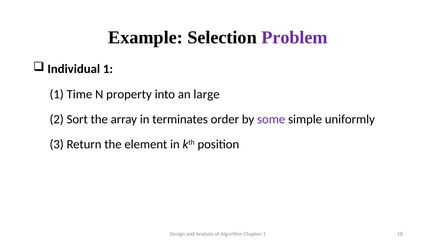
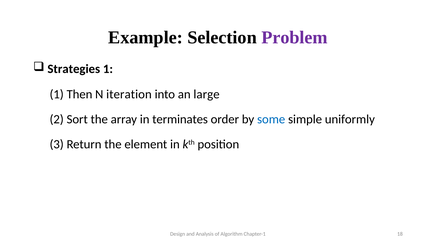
Individual: Individual -> Strategies (74, 69)
Time: Time -> Then (79, 94)
property: property -> iteration (129, 94)
some colour: purple -> blue (271, 119)
